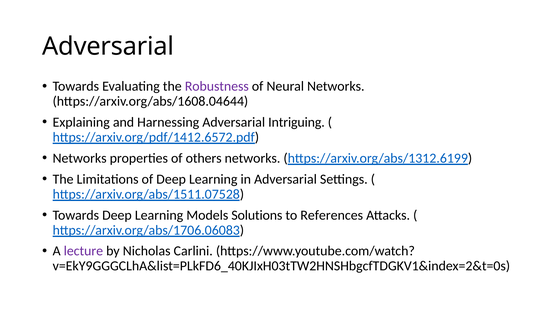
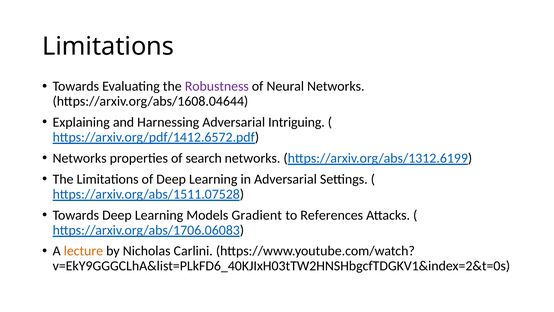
Adversarial: Adversarial -> Limitations (108, 47)
others: others -> search (204, 158)
Solutions: Solutions -> Gradient (257, 215)
lecture colour: purple -> orange (83, 251)
